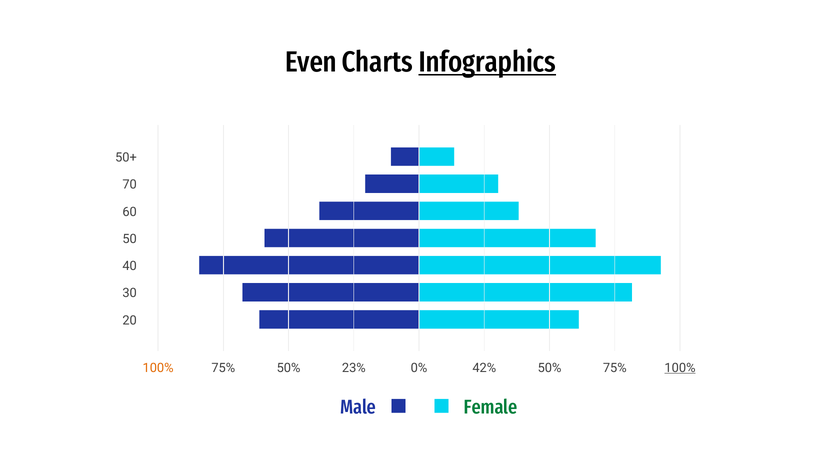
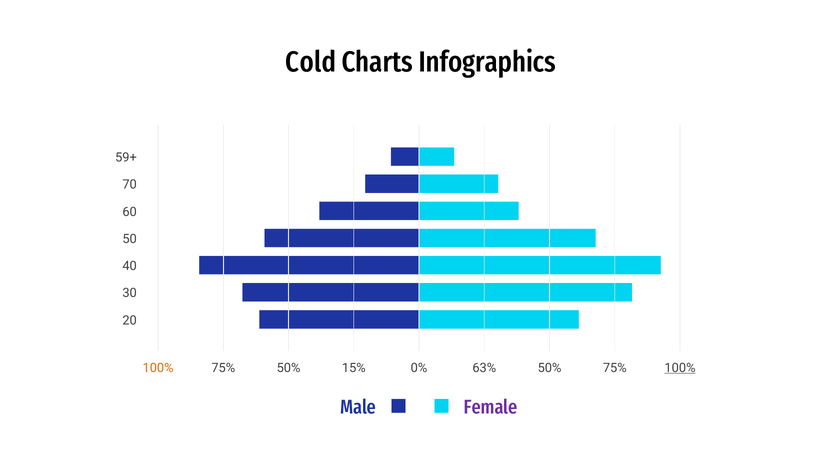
Even: Even -> Cold (311, 62)
Infographics underline: present -> none (487, 62)
50+: 50+ -> 59+ (126, 157)
23%: 23% -> 15% (354, 368)
42%: 42% -> 63% (484, 368)
Female colour: green -> purple (491, 407)
